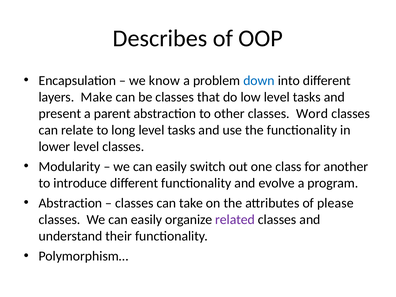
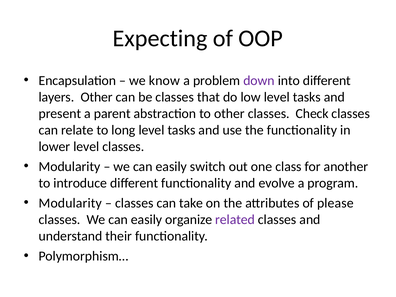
Describes: Describes -> Expecting (160, 38)
down colour: blue -> purple (259, 80)
layers Make: Make -> Other (97, 97)
Word: Word -> Check (312, 113)
Abstraction: Abstraction -> Modularity (70, 203)
